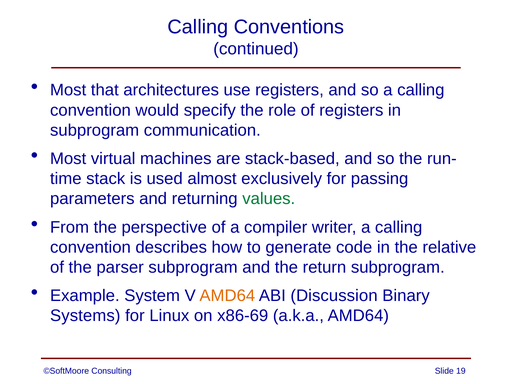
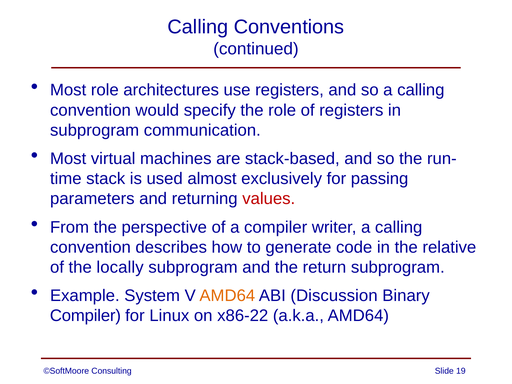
Most that: that -> role (105, 90)
values colour: green -> red (269, 199)
parser: parser -> locally (120, 267)
Systems: Systems -> Compiler (85, 316)
x86-69: x86-69 -> x86-22 (243, 316)
